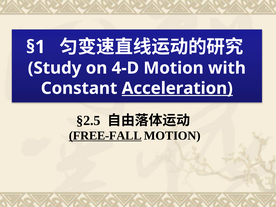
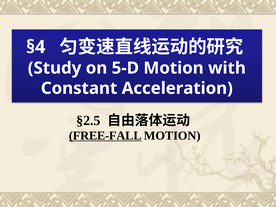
§1: §1 -> §4 (36, 47)
4-D: 4-D -> 5-D (125, 68)
Acceleration underline: present -> none (177, 88)
